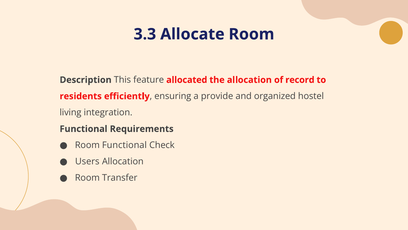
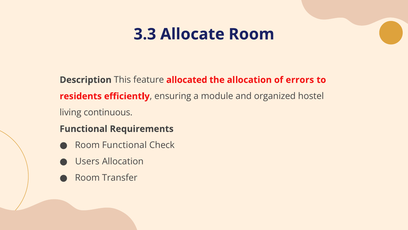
record: record -> errors (300, 80)
provide: provide -> module (217, 96)
integration: integration -> continuous (108, 112)
